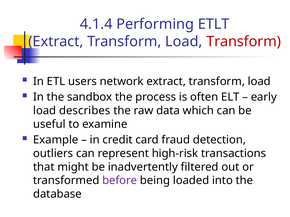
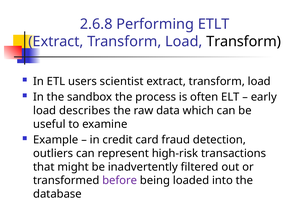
4.1.4: 4.1.4 -> 2.6.8 (96, 24)
Transform colour: red -> black (244, 42)
network: network -> scientist (122, 82)
